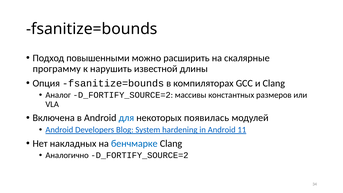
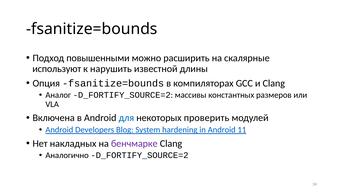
программу: программу -> используют (57, 69)
появилась: появилась -> проверить (207, 118)
бенчмарке colour: blue -> purple (134, 143)
